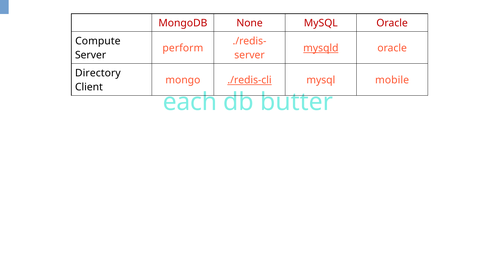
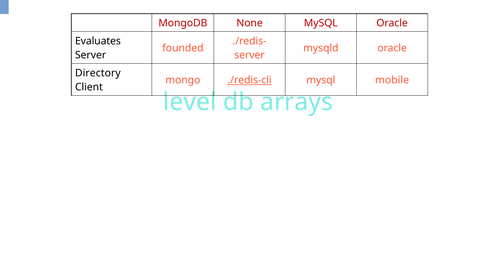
Compute: Compute -> Evaluates (98, 41)
perform: perform -> founded (183, 48)
mysqld underline: present -> none (321, 48)
each: each -> level (190, 102)
butter: butter -> arrays (297, 102)
